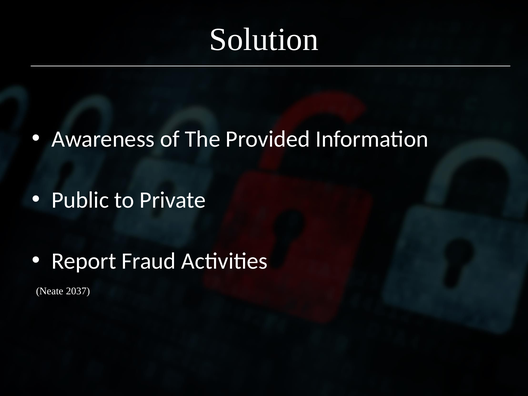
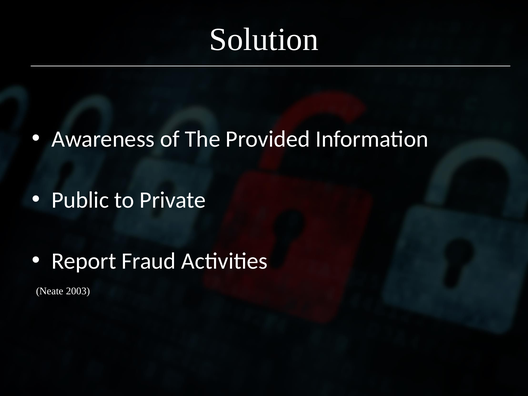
2037: 2037 -> 2003 (78, 291)
